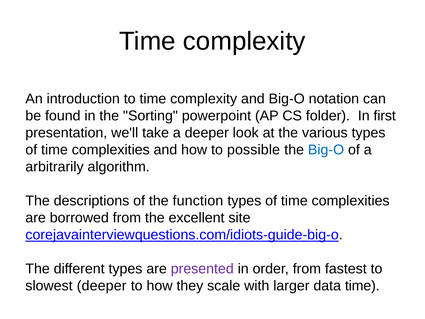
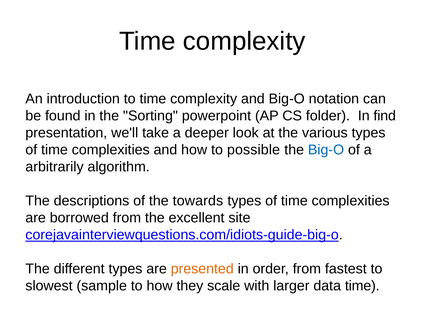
first: first -> find (385, 116)
function: function -> towards (198, 201)
presented colour: purple -> orange (202, 269)
slowest deeper: deeper -> sample (102, 286)
